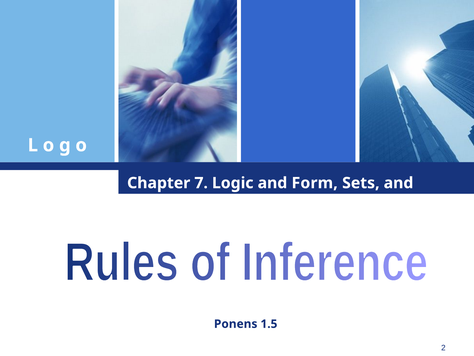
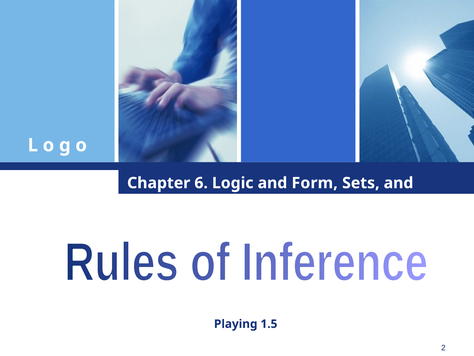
7: 7 -> 6 (201, 183)
Ponens: Ponens -> Playing (236, 324)
